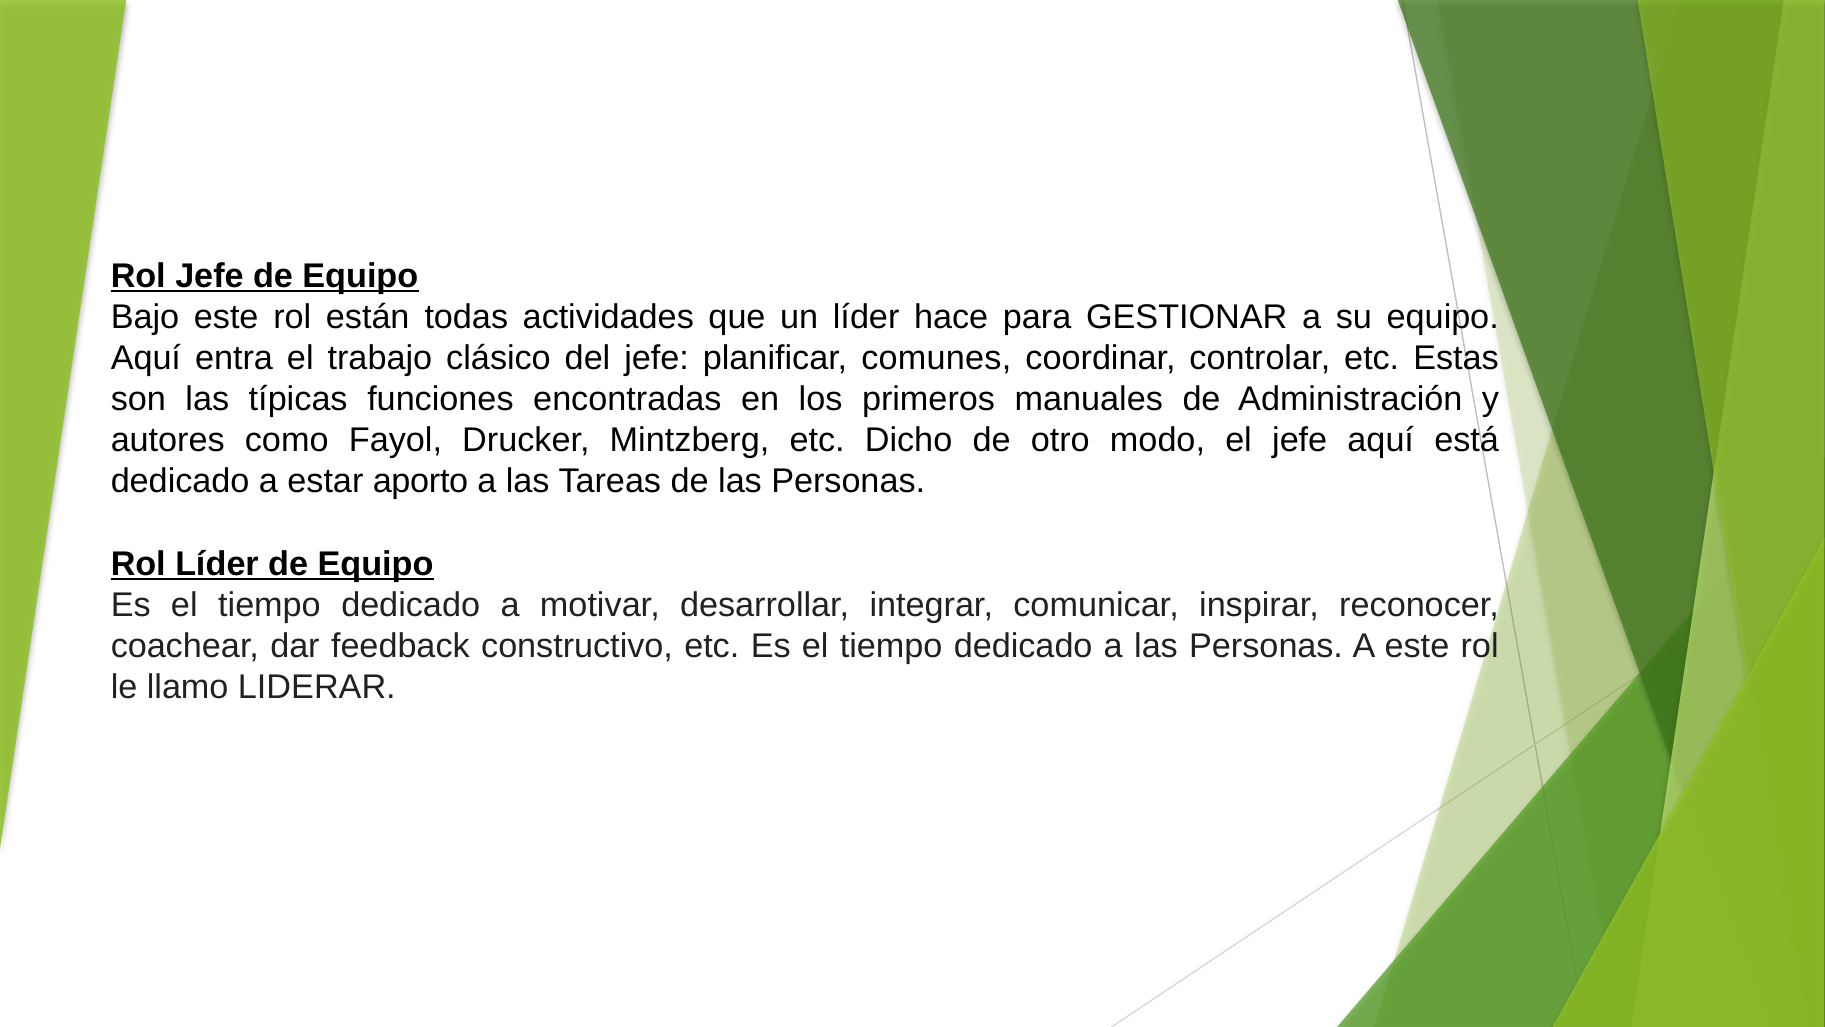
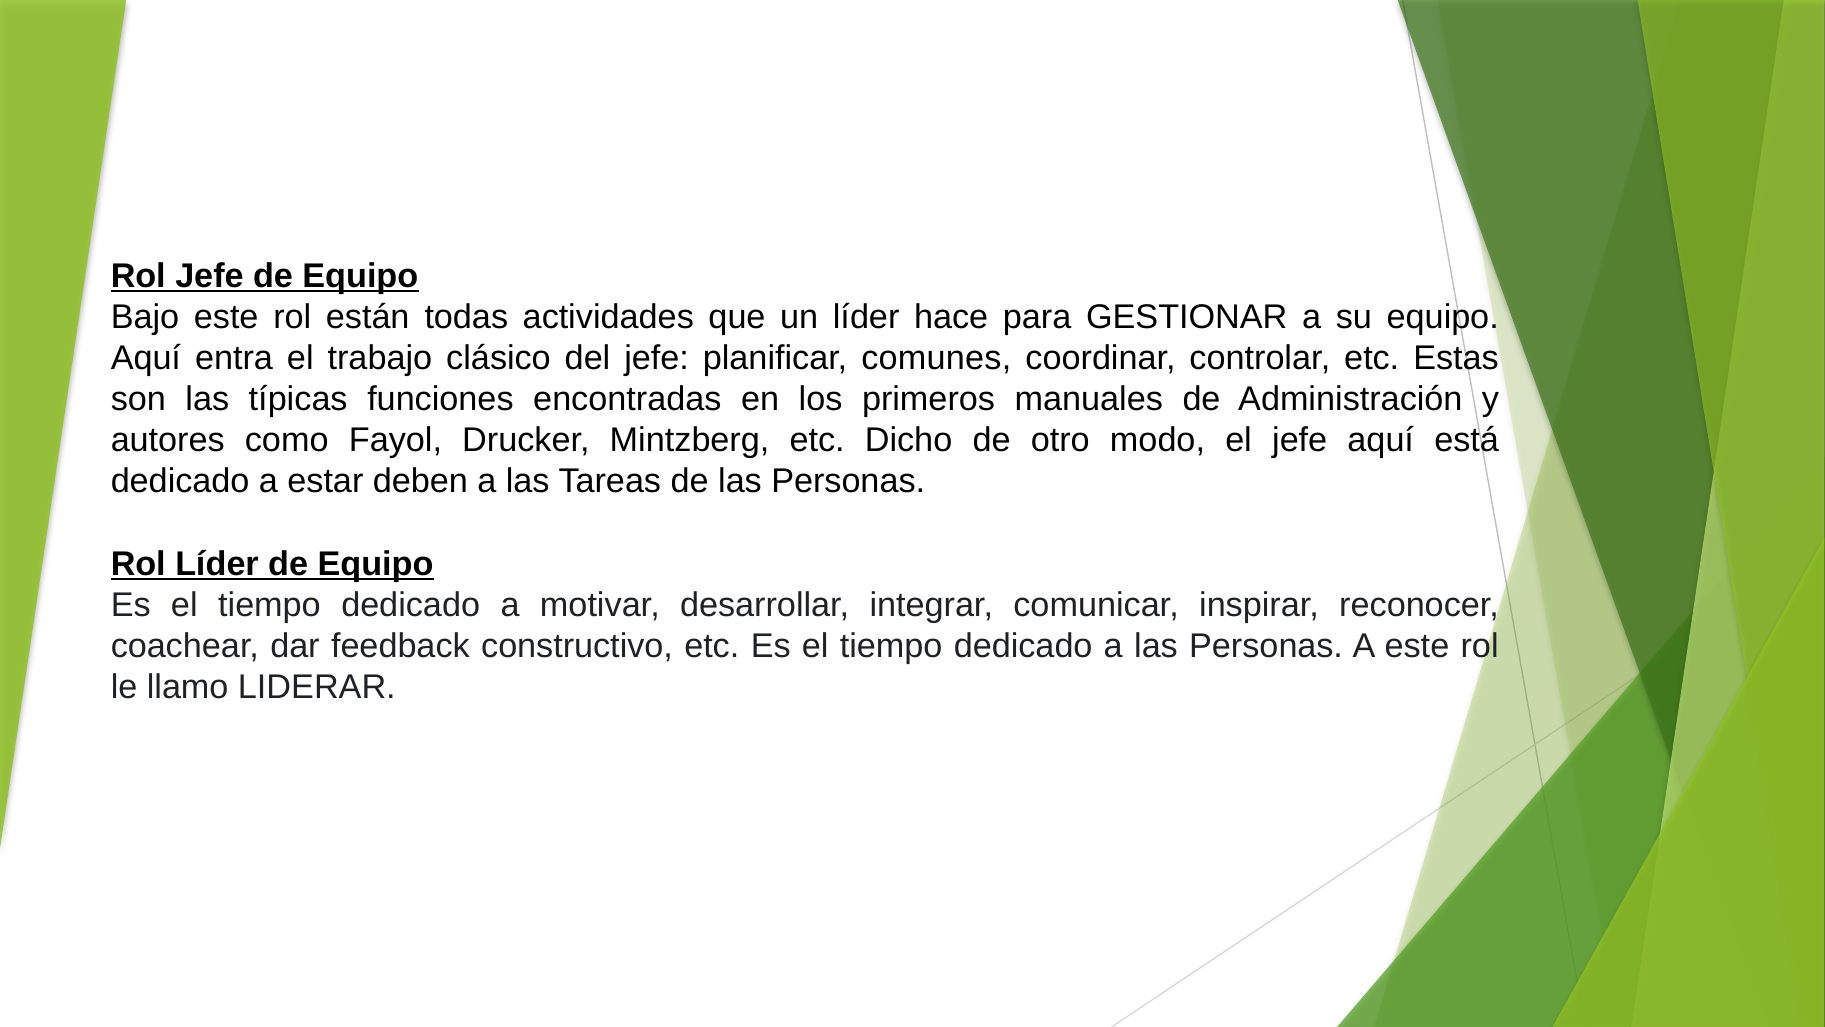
aporto: aporto -> deben (420, 481)
